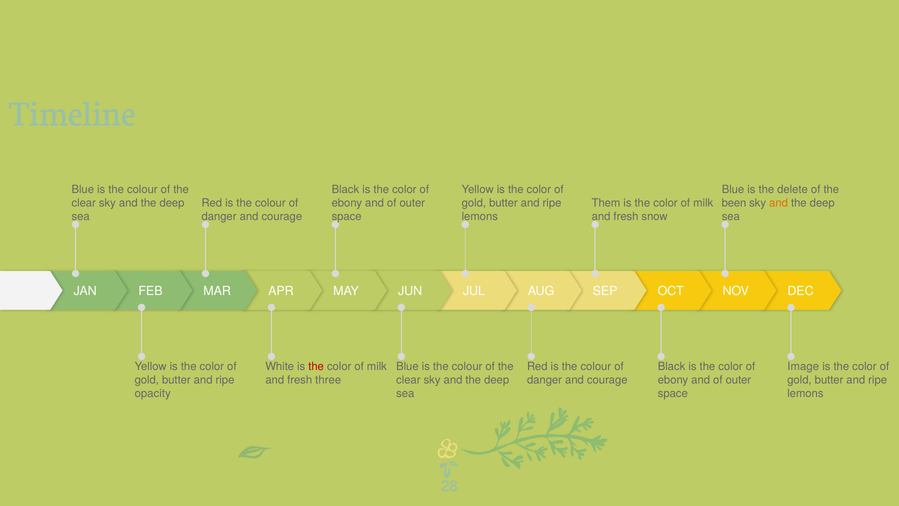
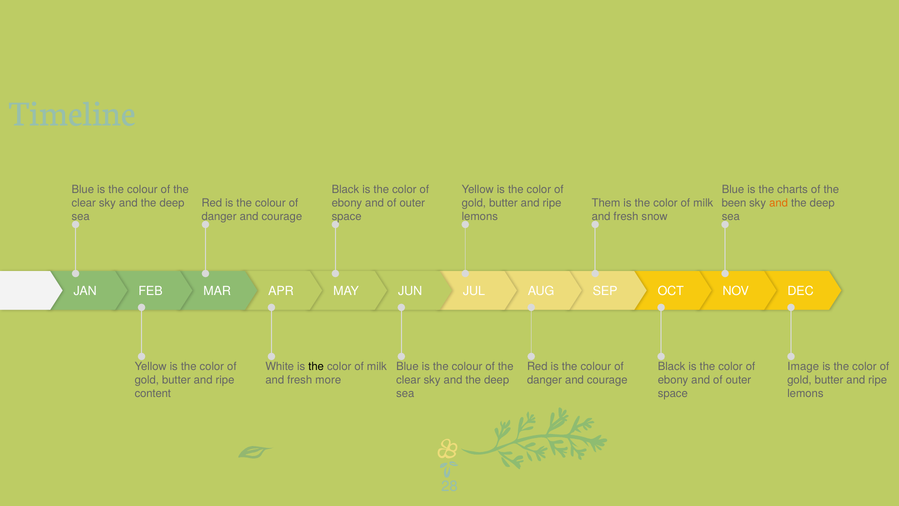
delete: delete -> charts (793, 189)
the colour: red -> black (316, 366)
three: three -> more (328, 380)
opacity: opacity -> content (153, 393)
